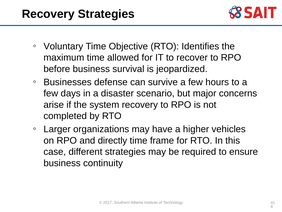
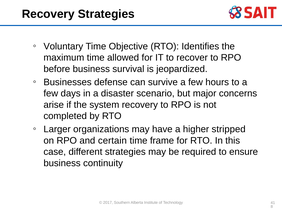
vehicles: vehicles -> stripped (229, 129)
directly: directly -> certain (112, 140)
